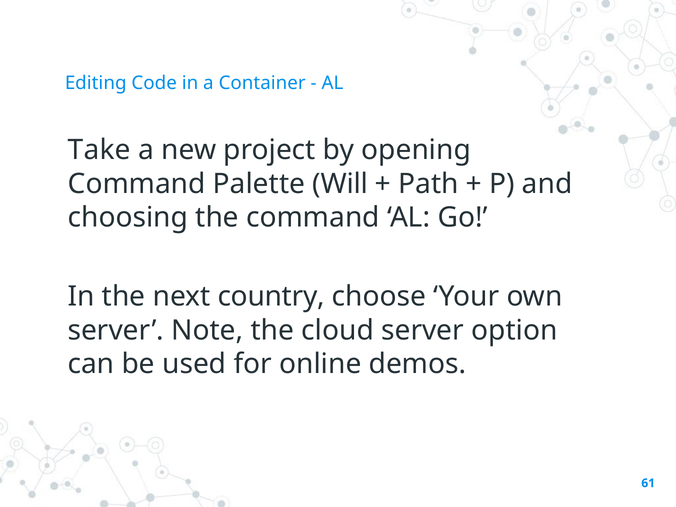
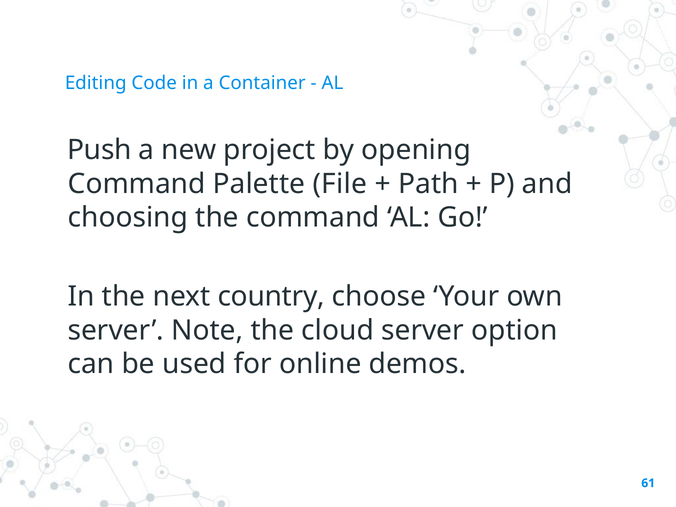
Take: Take -> Push (99, 150)
Will: Will -> File (340, 184)
